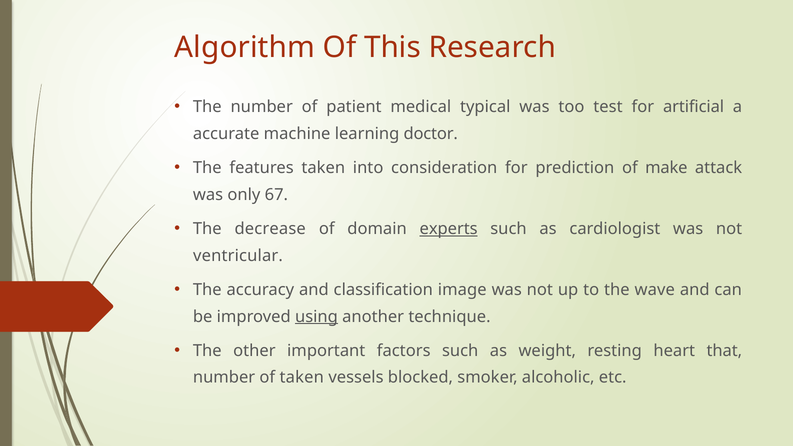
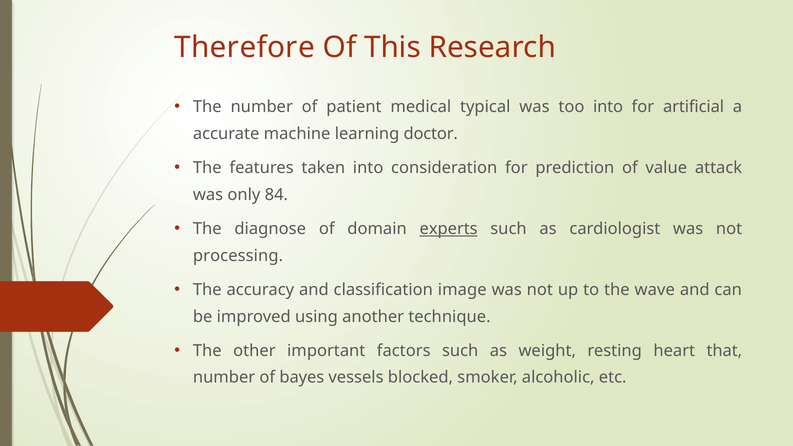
Algorithm: Algorithm -> Therefore (245, 48)
too test: test -> into (608, 107)
make: make -> value (666, 168)
67: 67 -> 84 (276, 195)
decrease: decrease -> diagnose (270, 229)
ventricular: ventricular -> processing (238, 256)
using underline: present -> none (316, 317)
of taken: taken -> bayes (302, 378)
